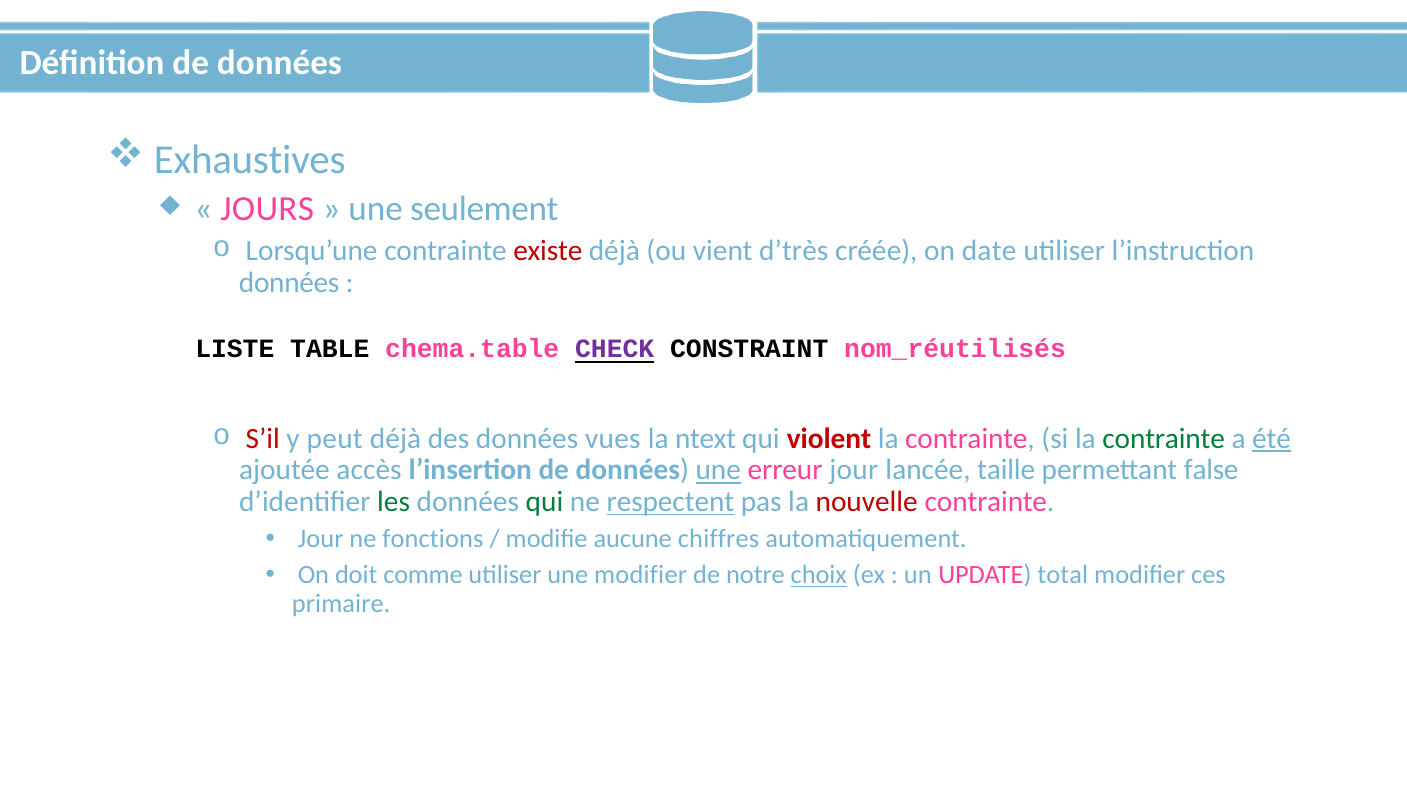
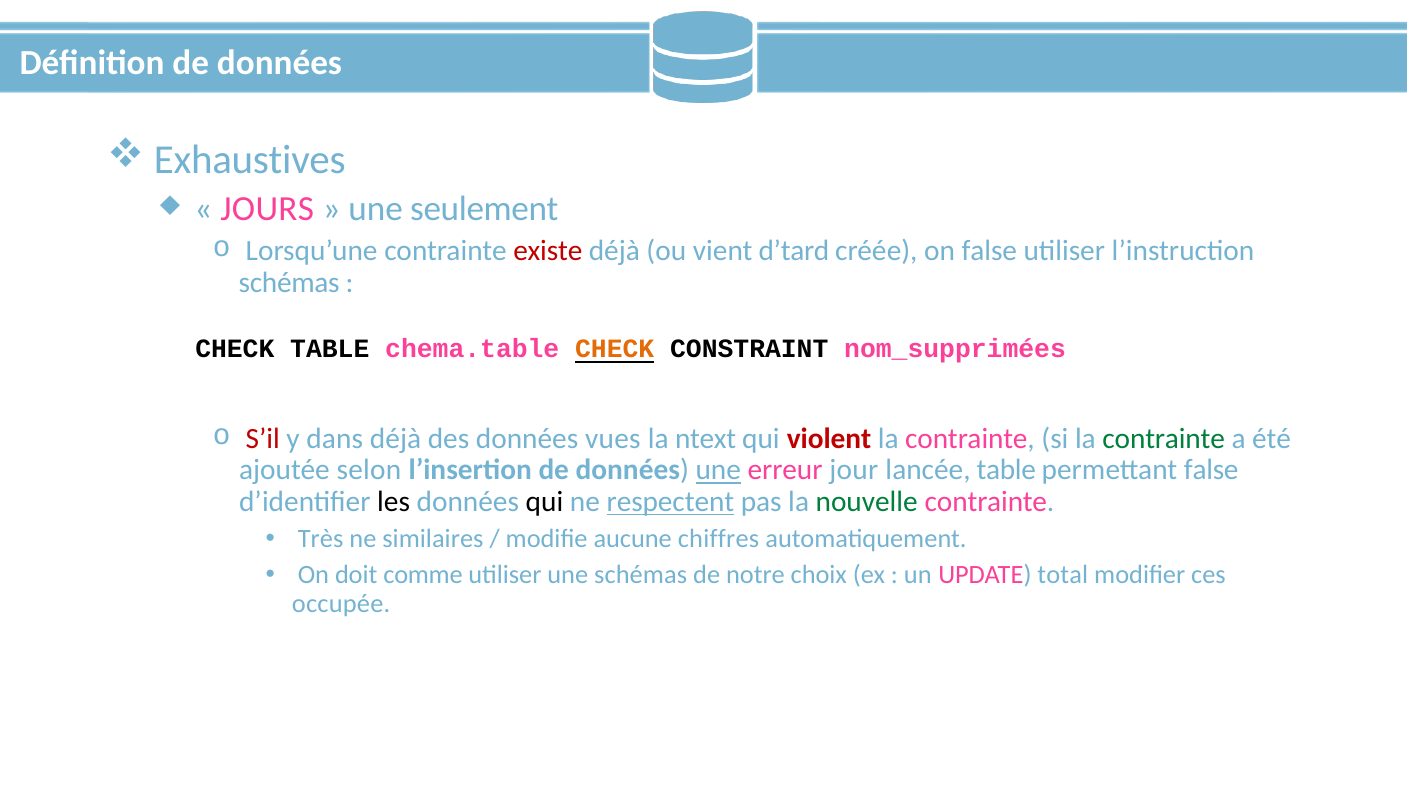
d’très: d’très -> d’tard (794, 251)
on date: date -> false (989, 251)
données: données -> schémas (289, 282)
LISTE: LISTE -> CHECK (235, 349)
CHECK colour: purple -> orange (615, 349)
nom_réutilisés: nom_réutilisés -> nom_supprimées (955, 349)
peut: peut -> dans (335, 438)
été underline: present -> none (1272, 438)
accès: accès -> selon (369, 470)
lancée taille: taille -> table (1006, 470)
les colour: green -> black (394, 501)
qui colour: green -> black (544, 501)
nouvelle colour: red -> green (867, 501)
Jour: Jour -> Très (321, 539)
fonctions: fonctions -> similaires (433, 539)
une modifier: modifier -> schémas (641, 575)
choix underline: present -> none (819, 575)
primaire: primaire -> occupée (341, 603)
